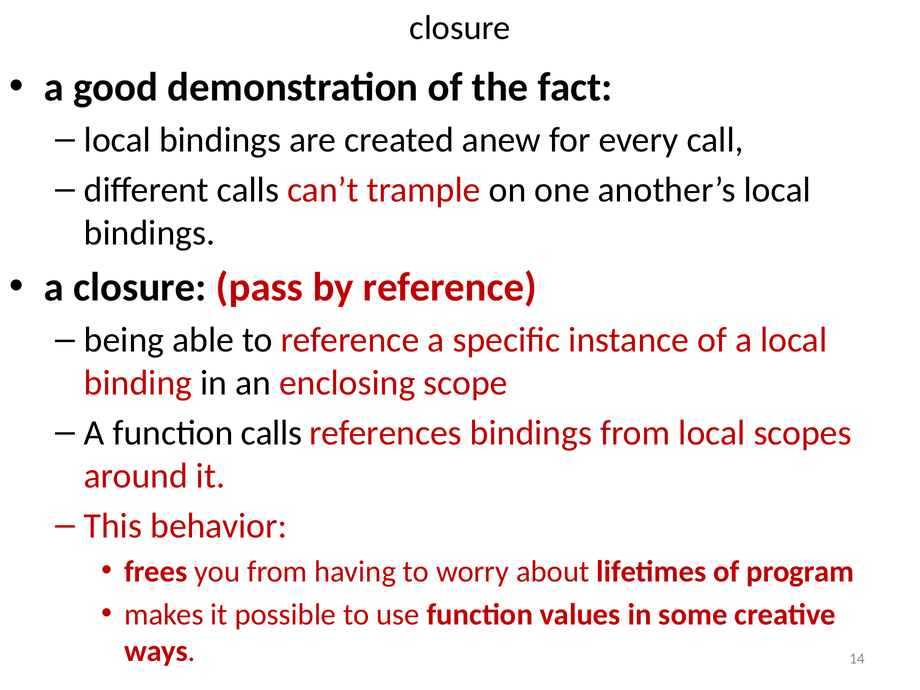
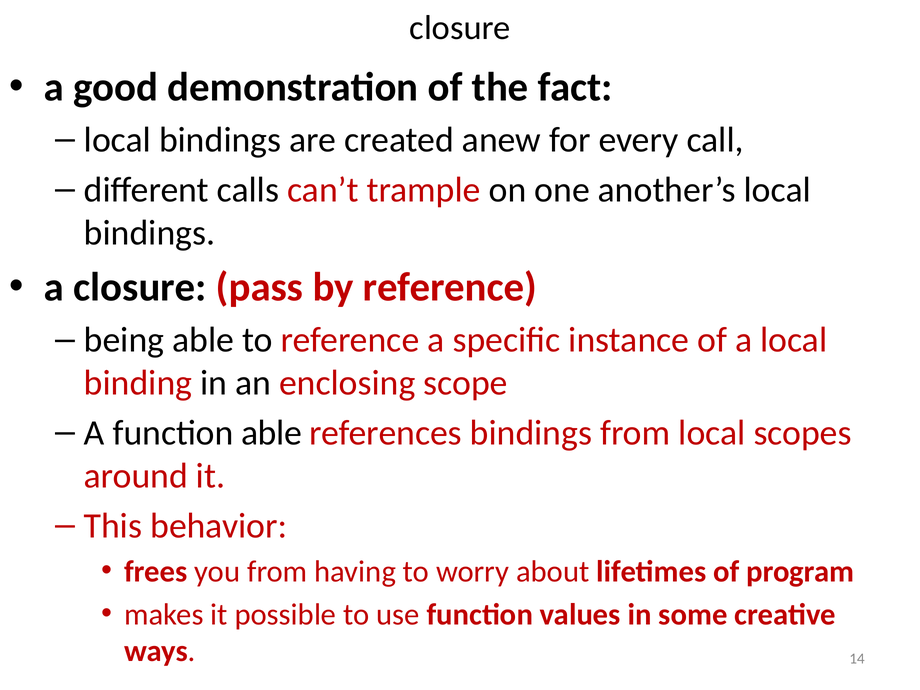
function calls: calls -> able (271, 433)
